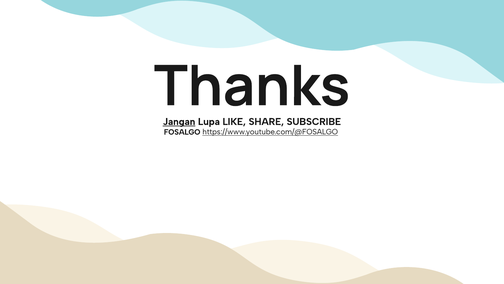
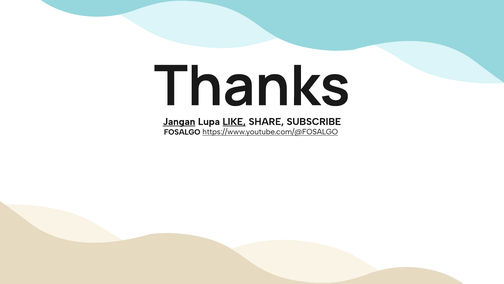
LIKE underline: none -> present (234, 121)
